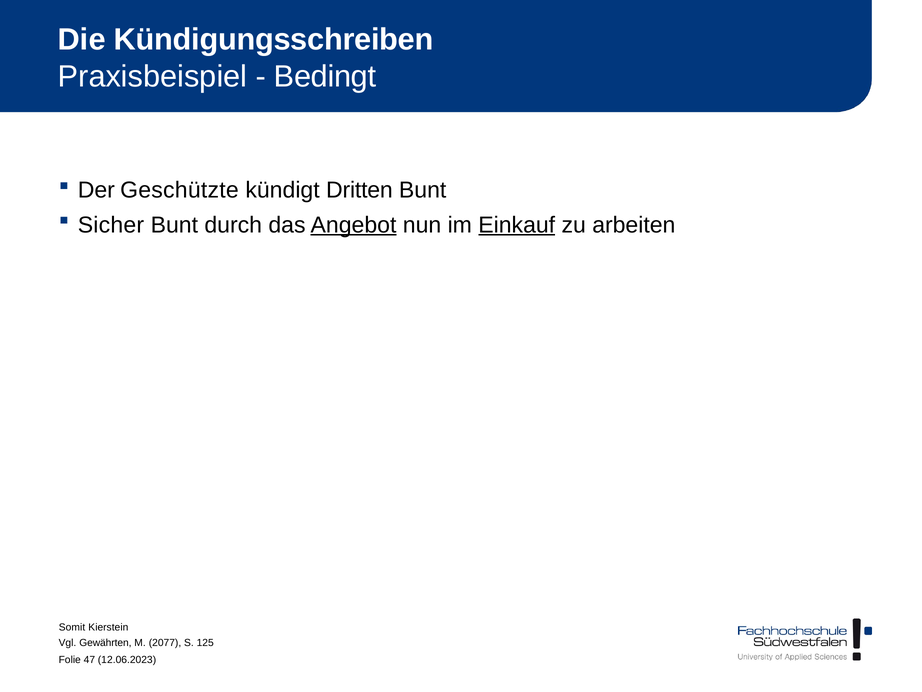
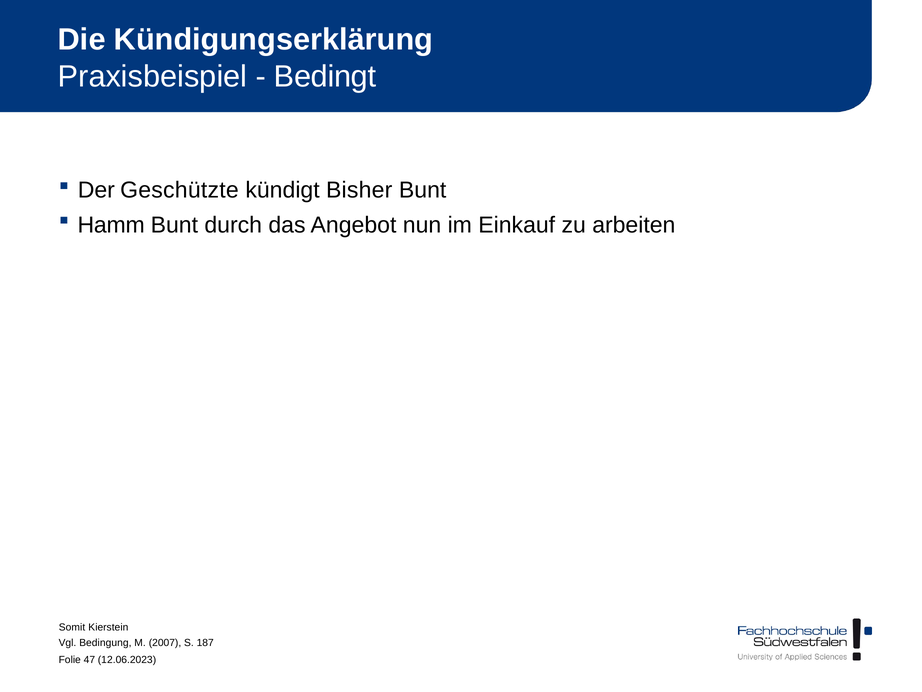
Kündigungsschreiben: Kündigungsschreiben -> Kündigungserklärung (274, 40)
Dritten: Dritten -> Bisher (359, 190)
Sicher: Sicher -> Hamm (111, 225)
Angebot underline: present -> none (354, 225)
Einkauf underline: present -> none (517, 225)
Gewährten: Gewährten -> Bedingung (105, 642)
2077: 2077 -> 2007 (165, 642)
125: 125 -> 187 (205, 642)
